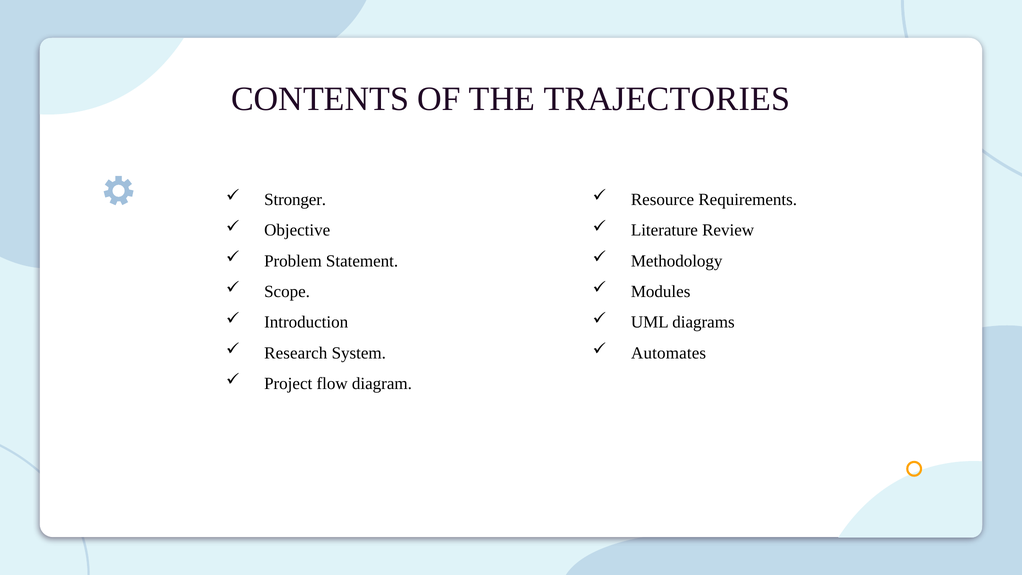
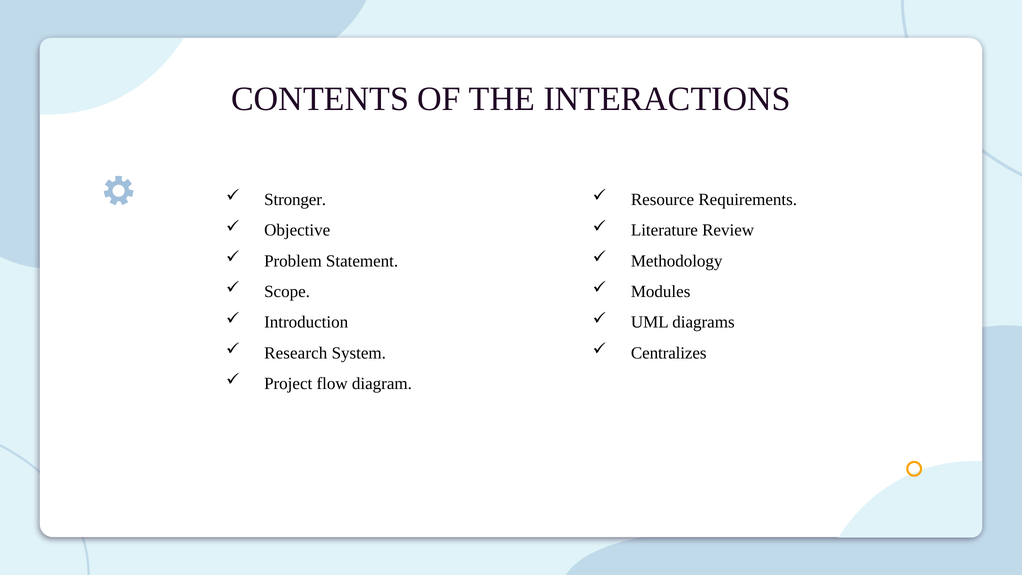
TRAJECTORIES: TRAJECTORIES -> INTERACTIONS (667, 99)
Automates: Automates -> Centralizes (669, 353)
